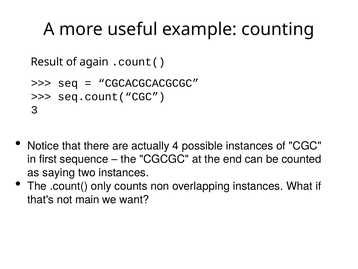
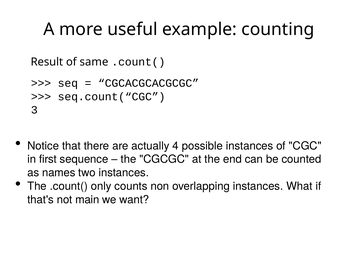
again: again -> same (94, 62)
saying: saying -> names (59, 172)
